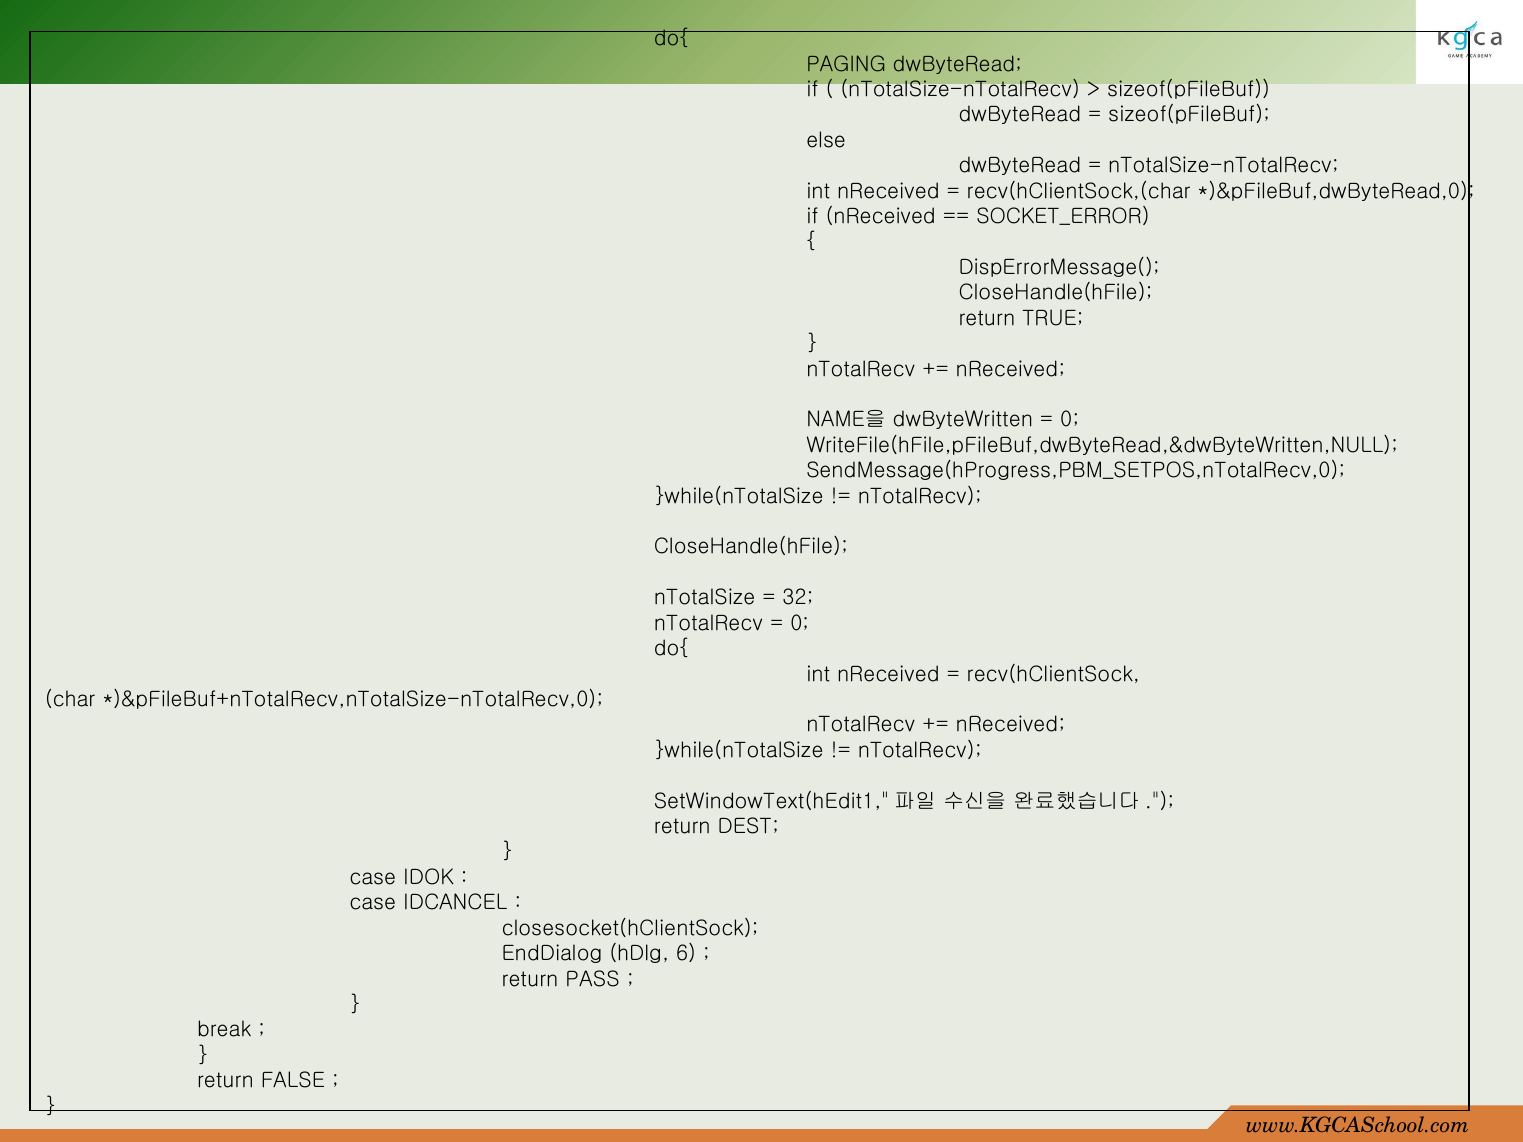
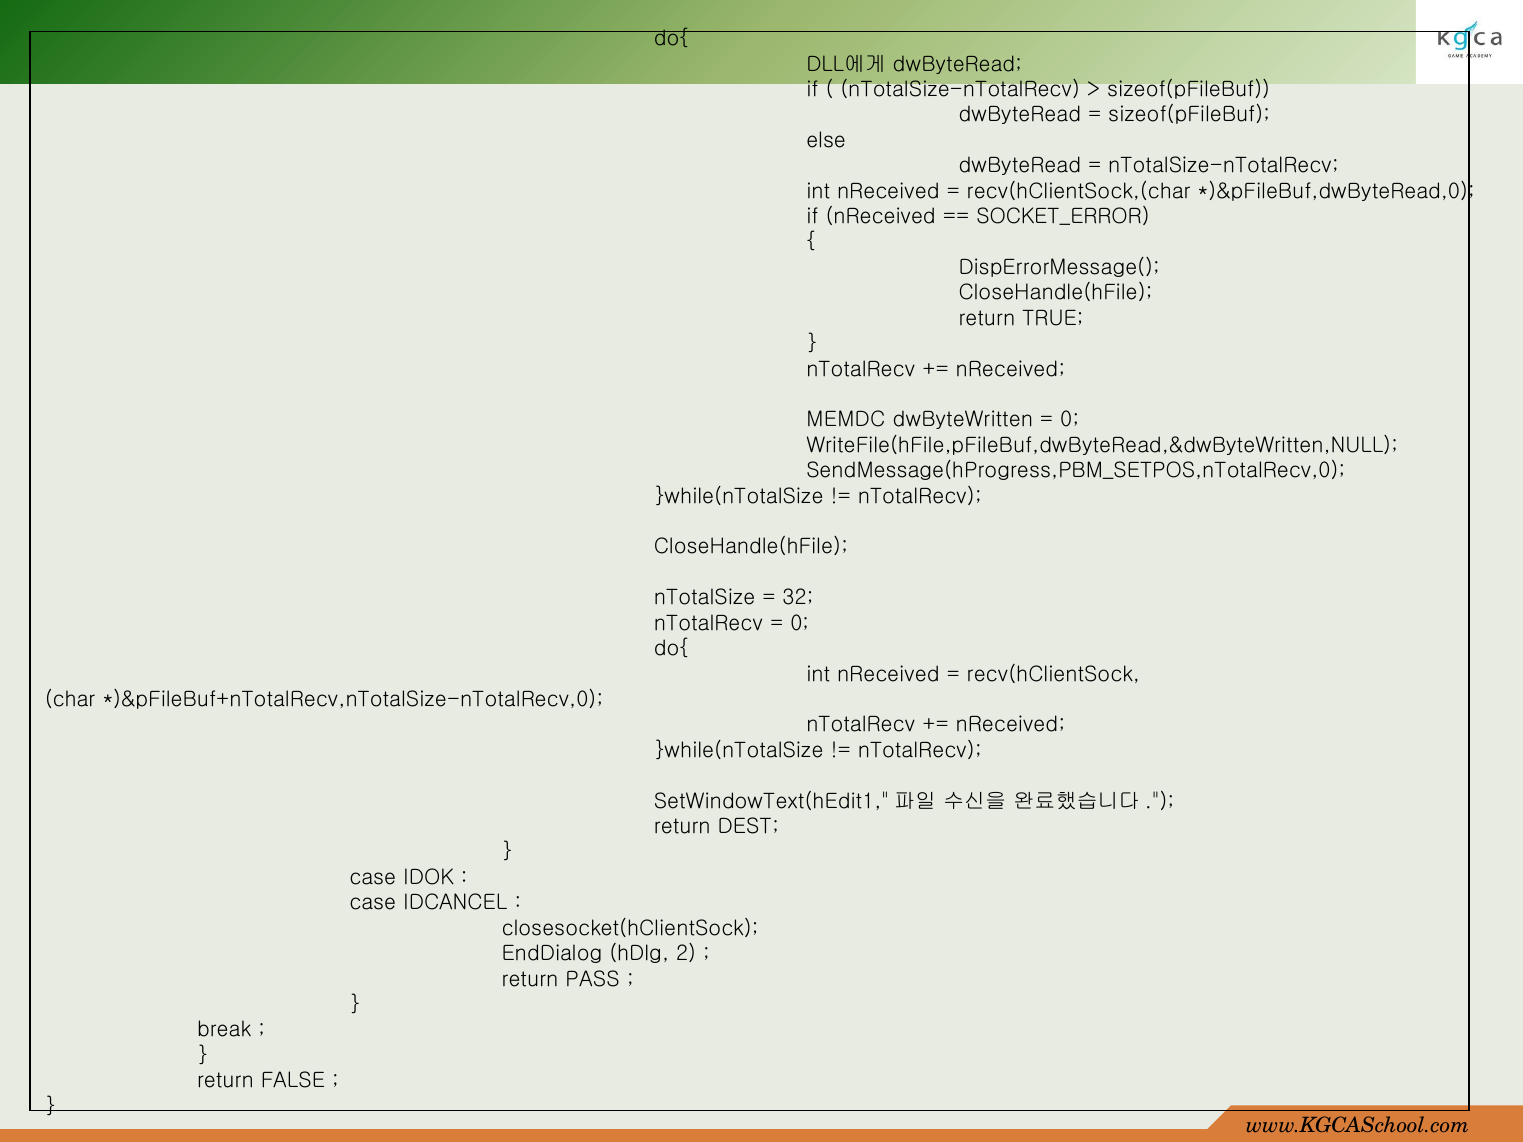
PAGING: PAGING -> DLL에게 (846, 64)
NAME을: NAME을 -> MEMDC (846, 420)
6: 6 -> 2 (686, 954)
